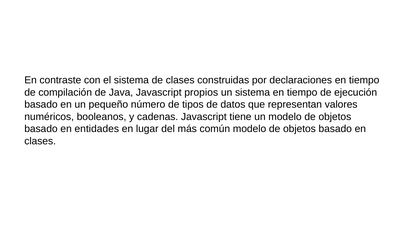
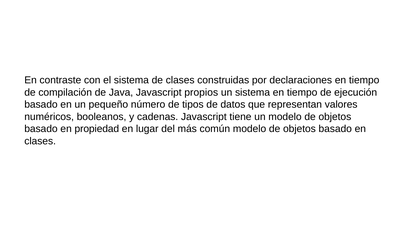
entidades: entidades -> propiedad (97, 129)
